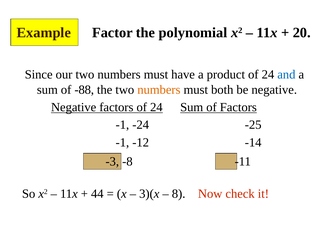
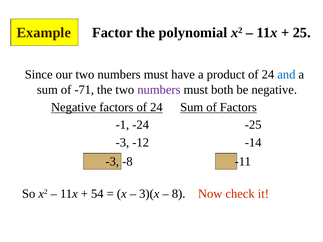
20: 20 -> 25 (302, 33)
-88: -88 -> -71 (84, 90)
numbers colour: orange -> purple (159, 90)
-1: -1 -> -3 (122, 143)
44: 44 -> 54 (97, 194)
